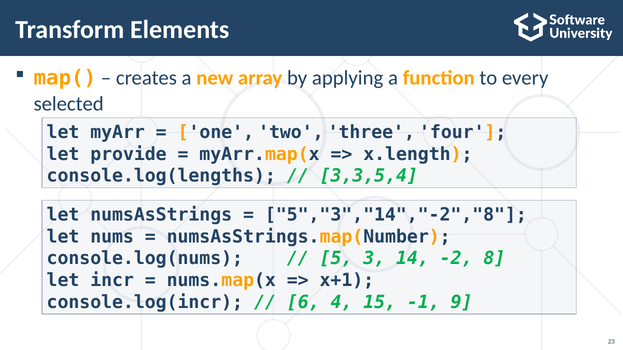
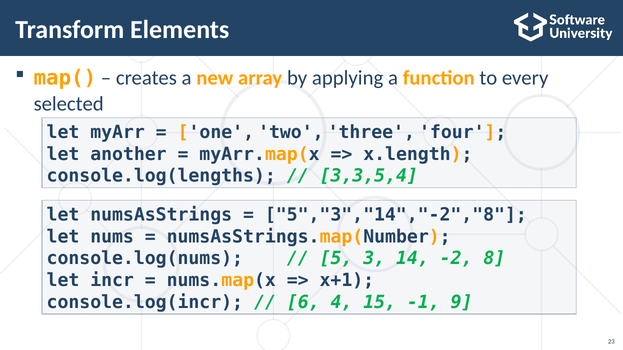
provide: provide -> another (128, 154)
